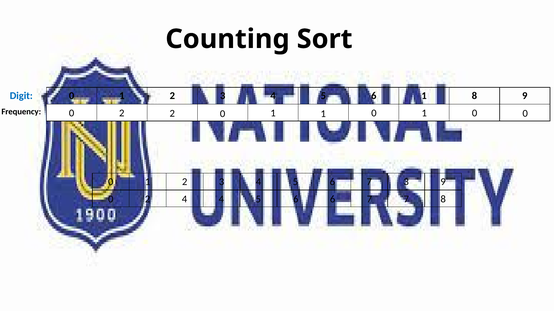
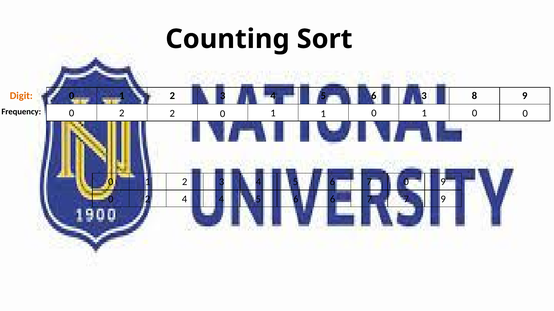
Digit colour: blue -> orange (21, 96)
6 1: 1 -> 3 (424, 96)
7 3: 3 -> 0 (406, 182)
7 8: 8 -> 9 (443, 199)
